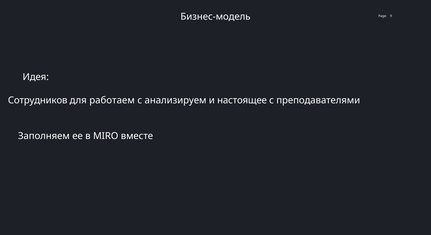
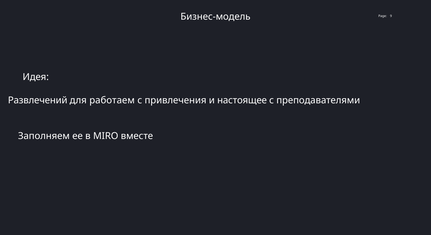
Сотрудников: Сотрудников -> Развлечений (38, 100)
анализируем: анализируем -> привлечения (176, 100)
